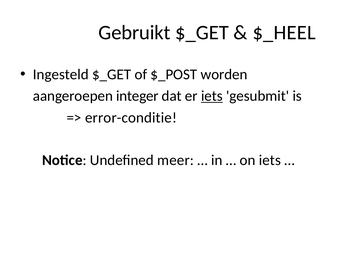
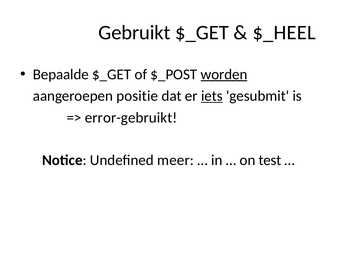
Ingesteld: Ingesteld -> Bepaalde (61, 74)
worden underline: none -> present (224, 74)
integer: integer -> positie (137, 96)
error-conditie: error-conditie -> error-gebruikt (131, 117)
on iets: iets -> test (270, 160)
